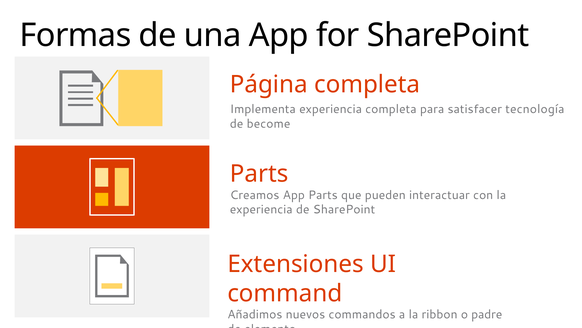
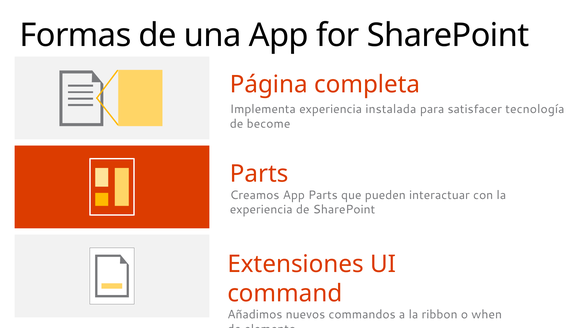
experiencia completa: completa -> instalada (391, 109)
padre: padre -> when (487, 314)
